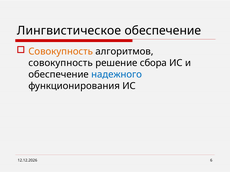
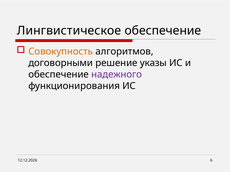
совокупность: совокупность -> договорными (61, 63)
сбора: сбора -> указы (153, 63)
надежного colour: blue -> purple (117, 75)
